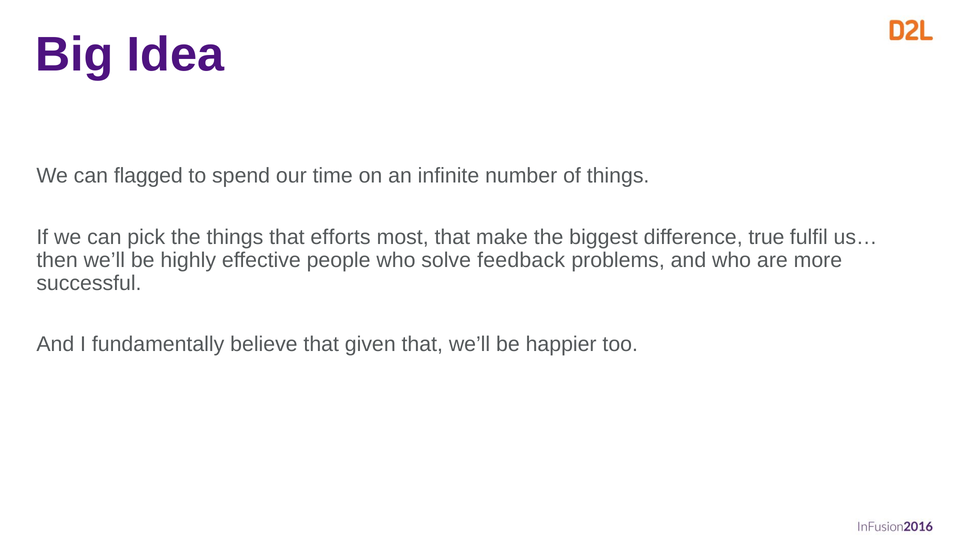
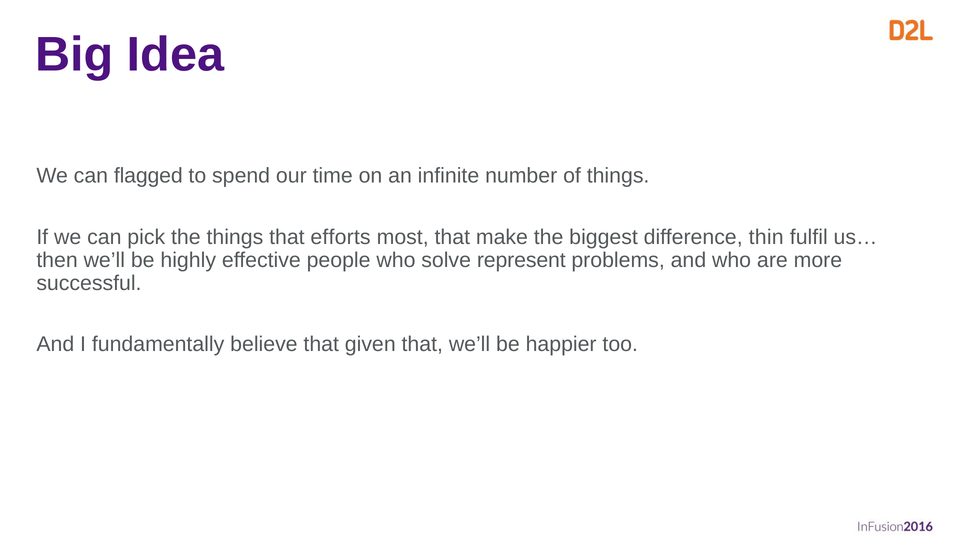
true: true -> thin (766, 237)
feedback: feedback -> represent (521, 260)
